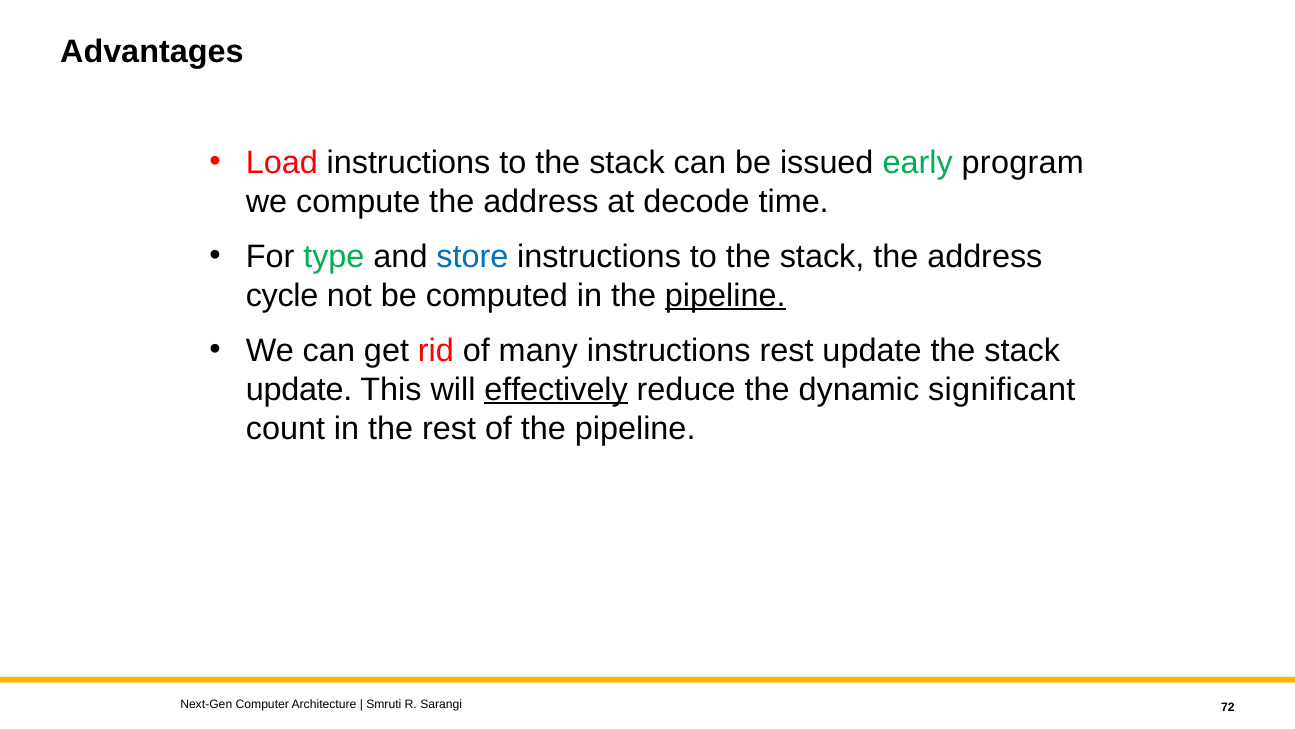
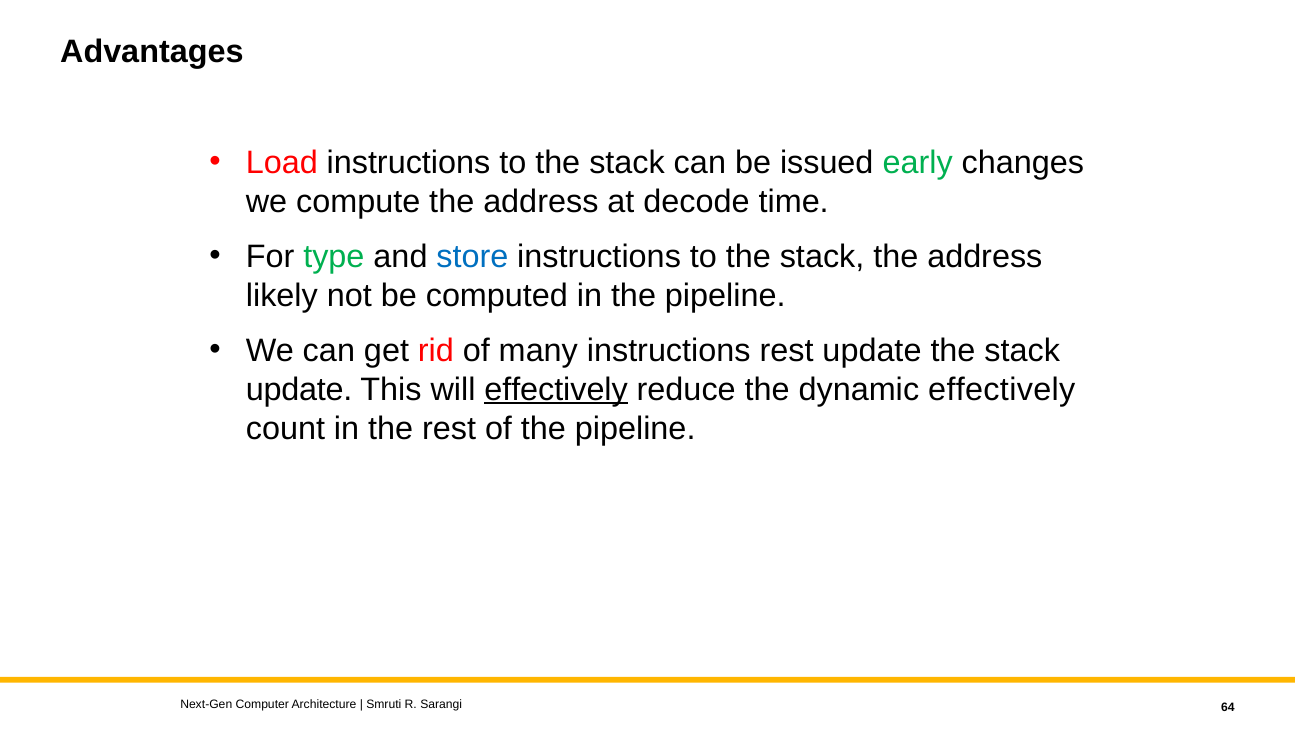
program: program -> changes (1023, 163)
cycle: cycle -> likely (282, 295)
pipeline underline: present -> none (725, 295)
dynamic significant: significant -> effectively (1002, 389)
72: 72 -> 64 (1228, 706)
